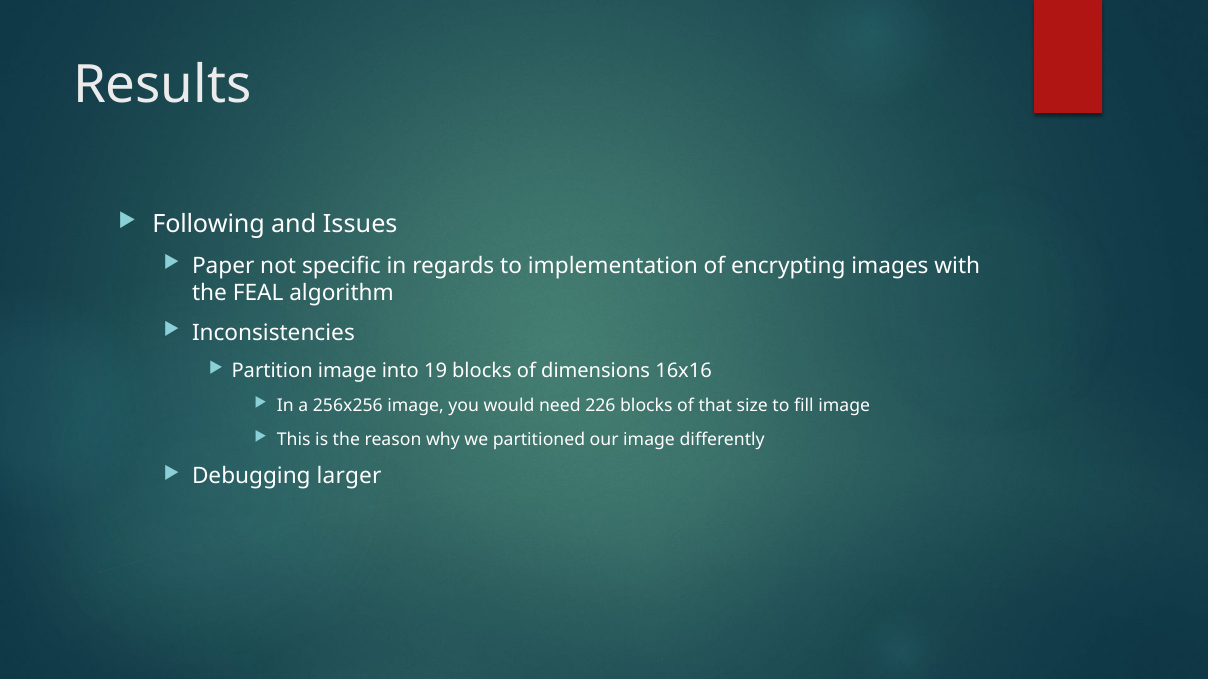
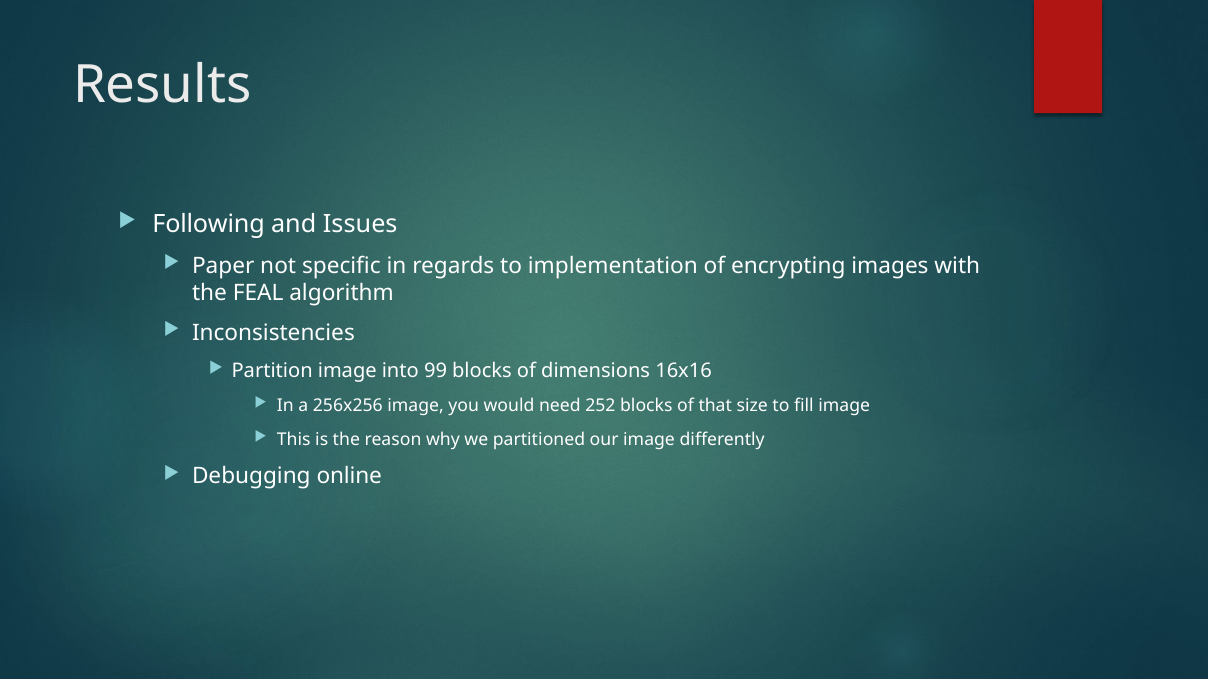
19: 19 -> 99 (436, 371)
226: 226 -> 252 (600, 406)
larger: larger -> online (349, 477)
